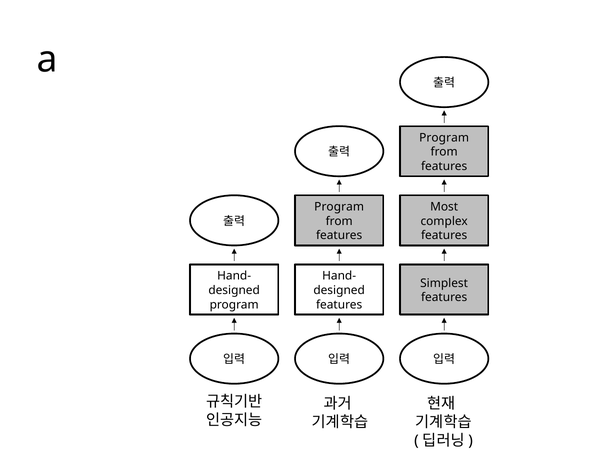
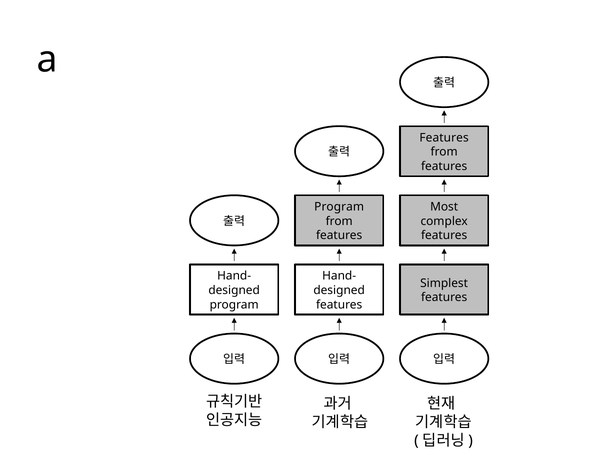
Program: Program -> Features (444, 138)
